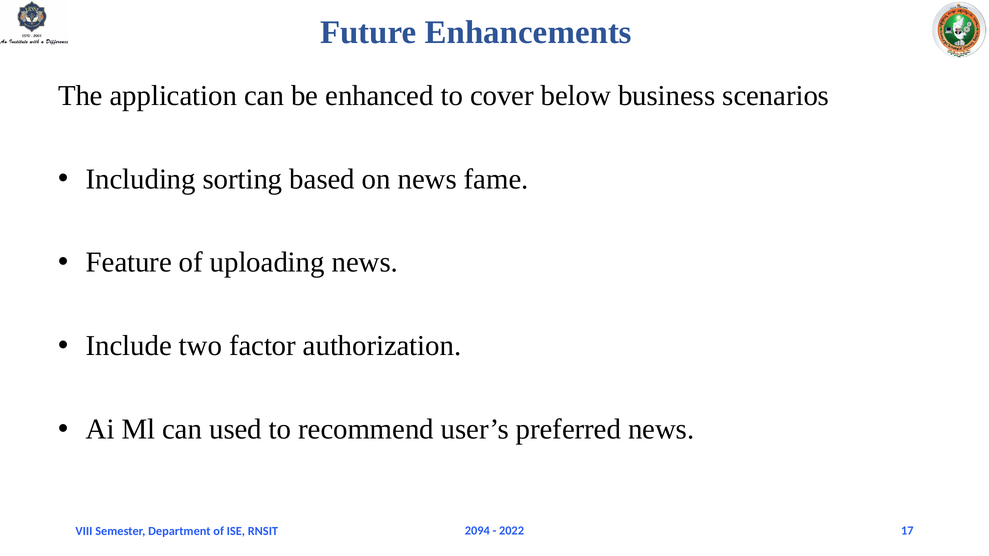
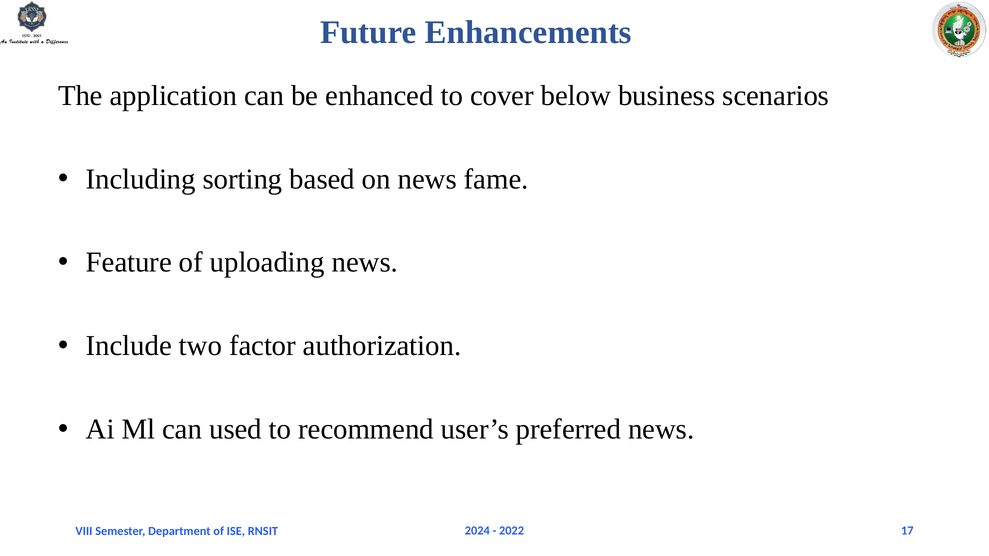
2094: 2094 -> 2024 (477, 531)
